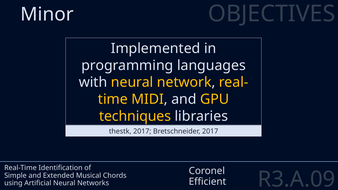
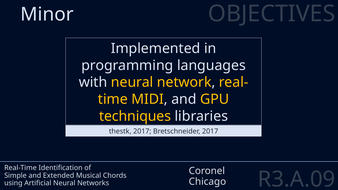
Efficient: Efficient -> Chicago (207, 182)
